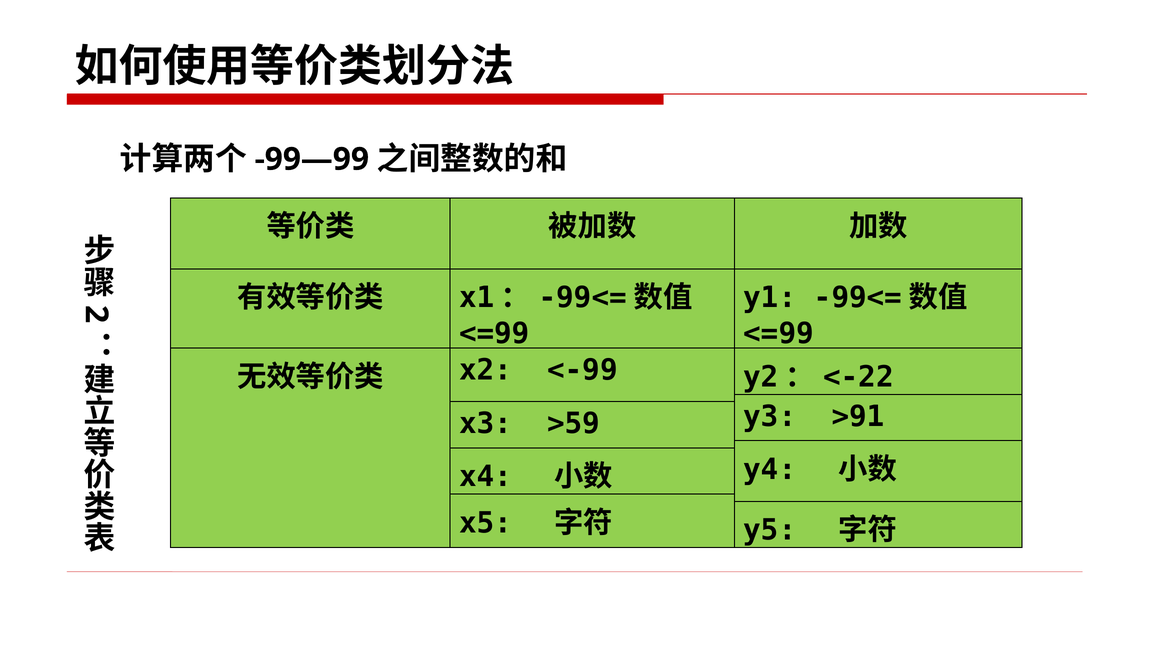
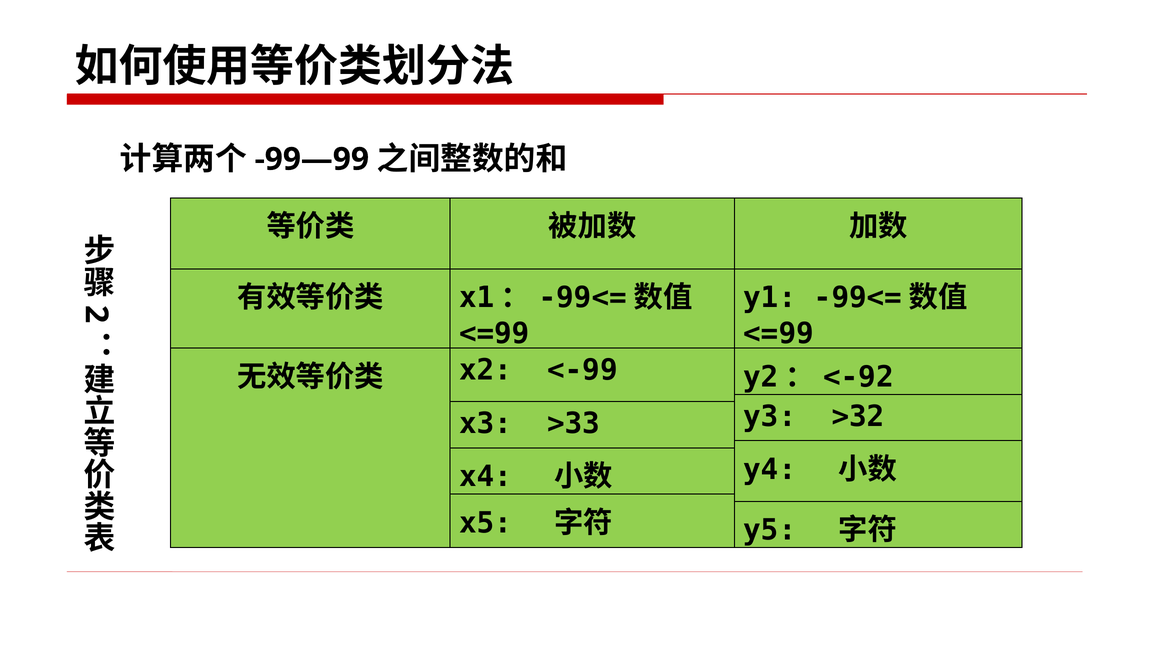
<-22: <-22 -> <-92 (858, 377)
>91: >91 -> >32 (858, 417)
>59: >59 -> >33 (574, 424)
